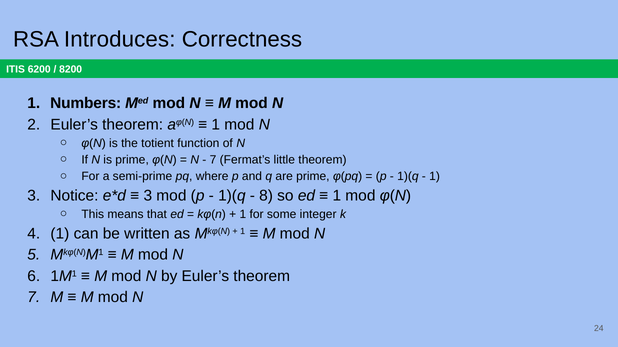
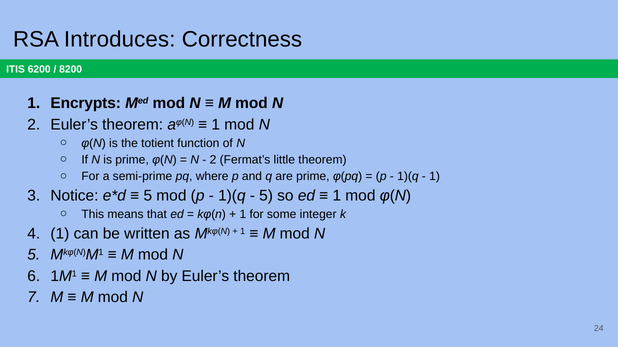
Numbers: Numbers -> Encrypts (86, 104)
7: 7 -> 2 (213, 160)
3: 3 -> 5 (148, 196)
8: 8 -> 5 (266, 196)
